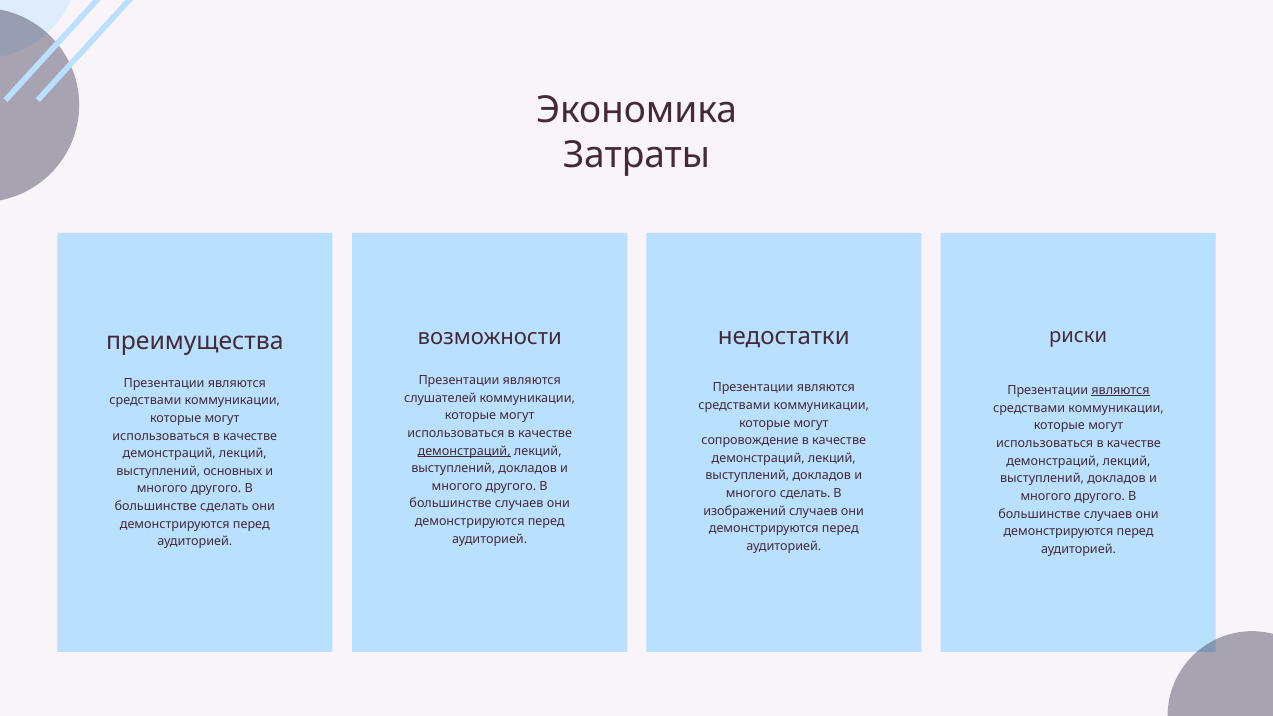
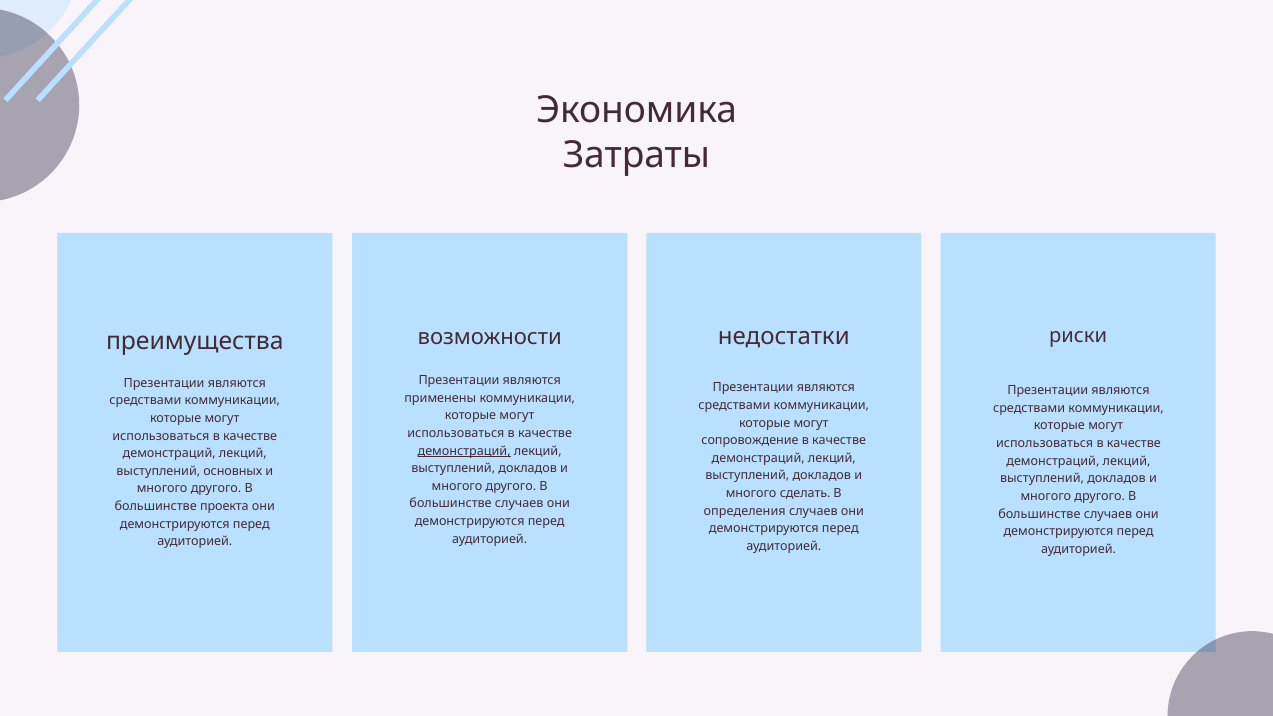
являются underline: present -> none (1121, 390)
слушателей: слушателей -> применены (440, 398)
большинстве сделать: сделать -> проекта (224, 506)
изображений: изображений -> определения (745, 511)
